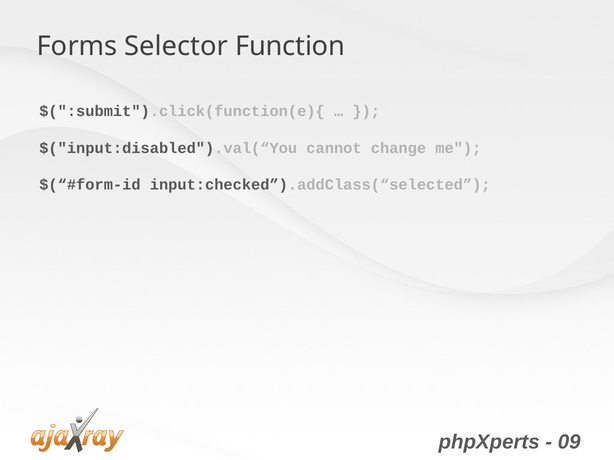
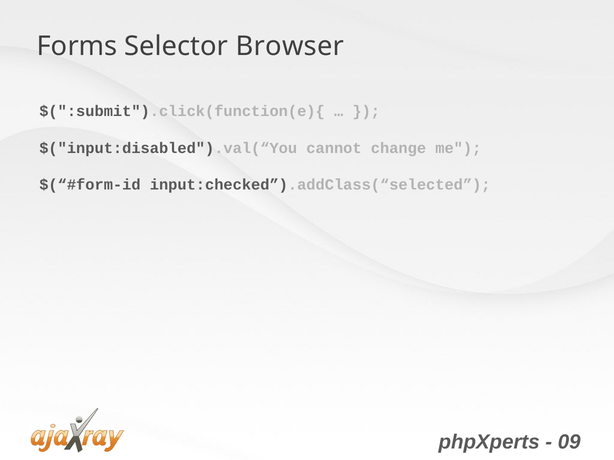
Function: Function -> Browser (290, 46)
